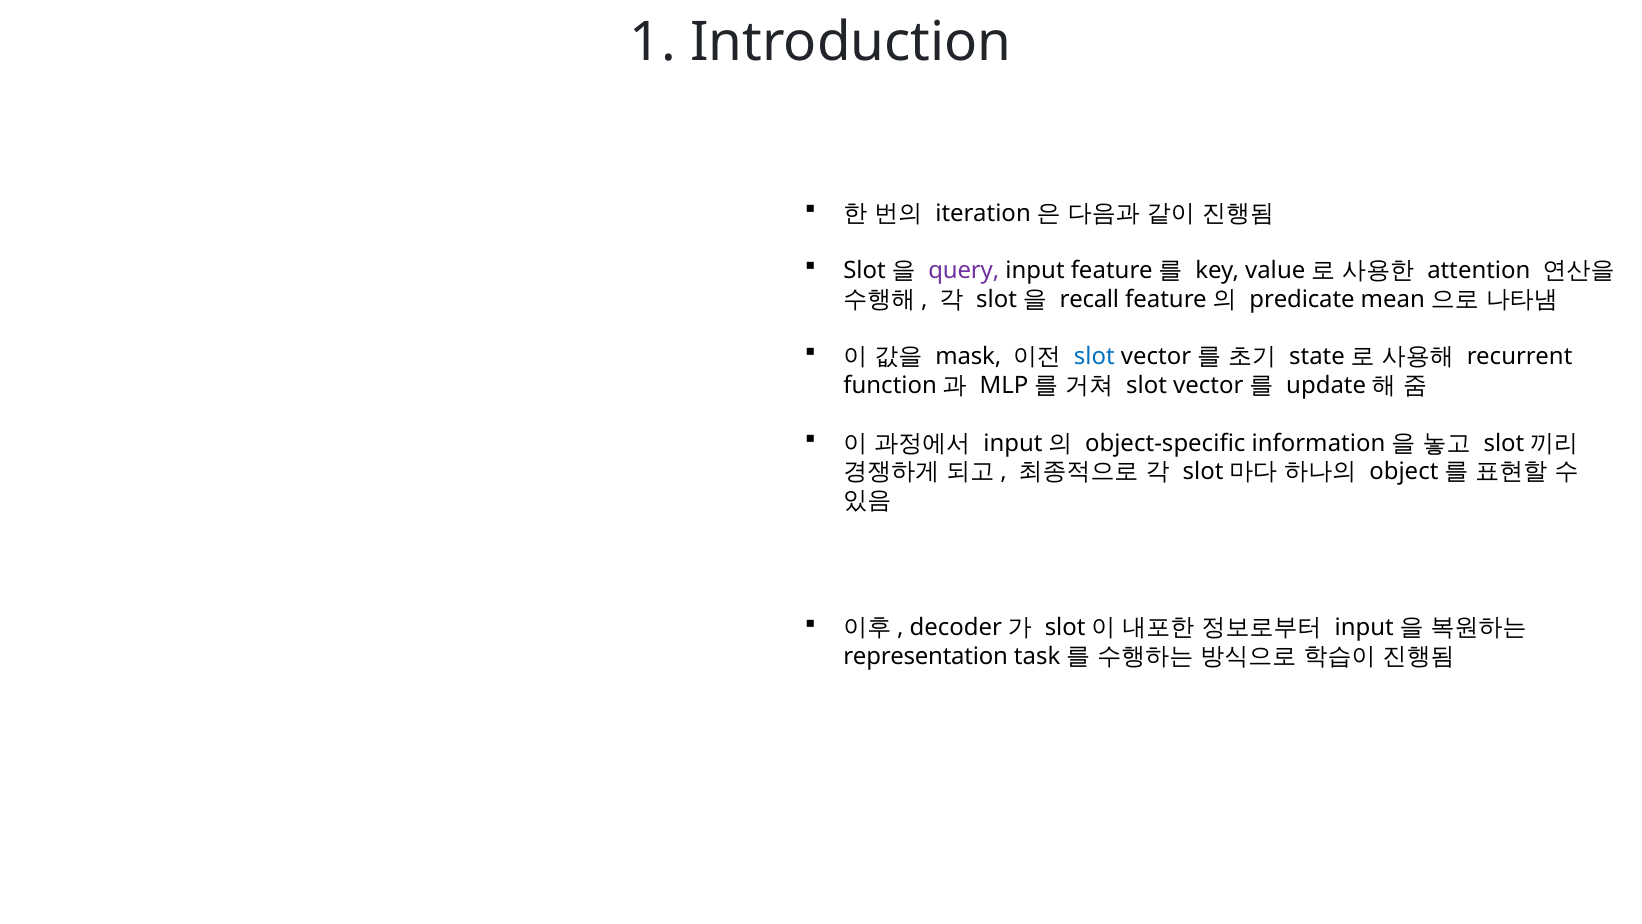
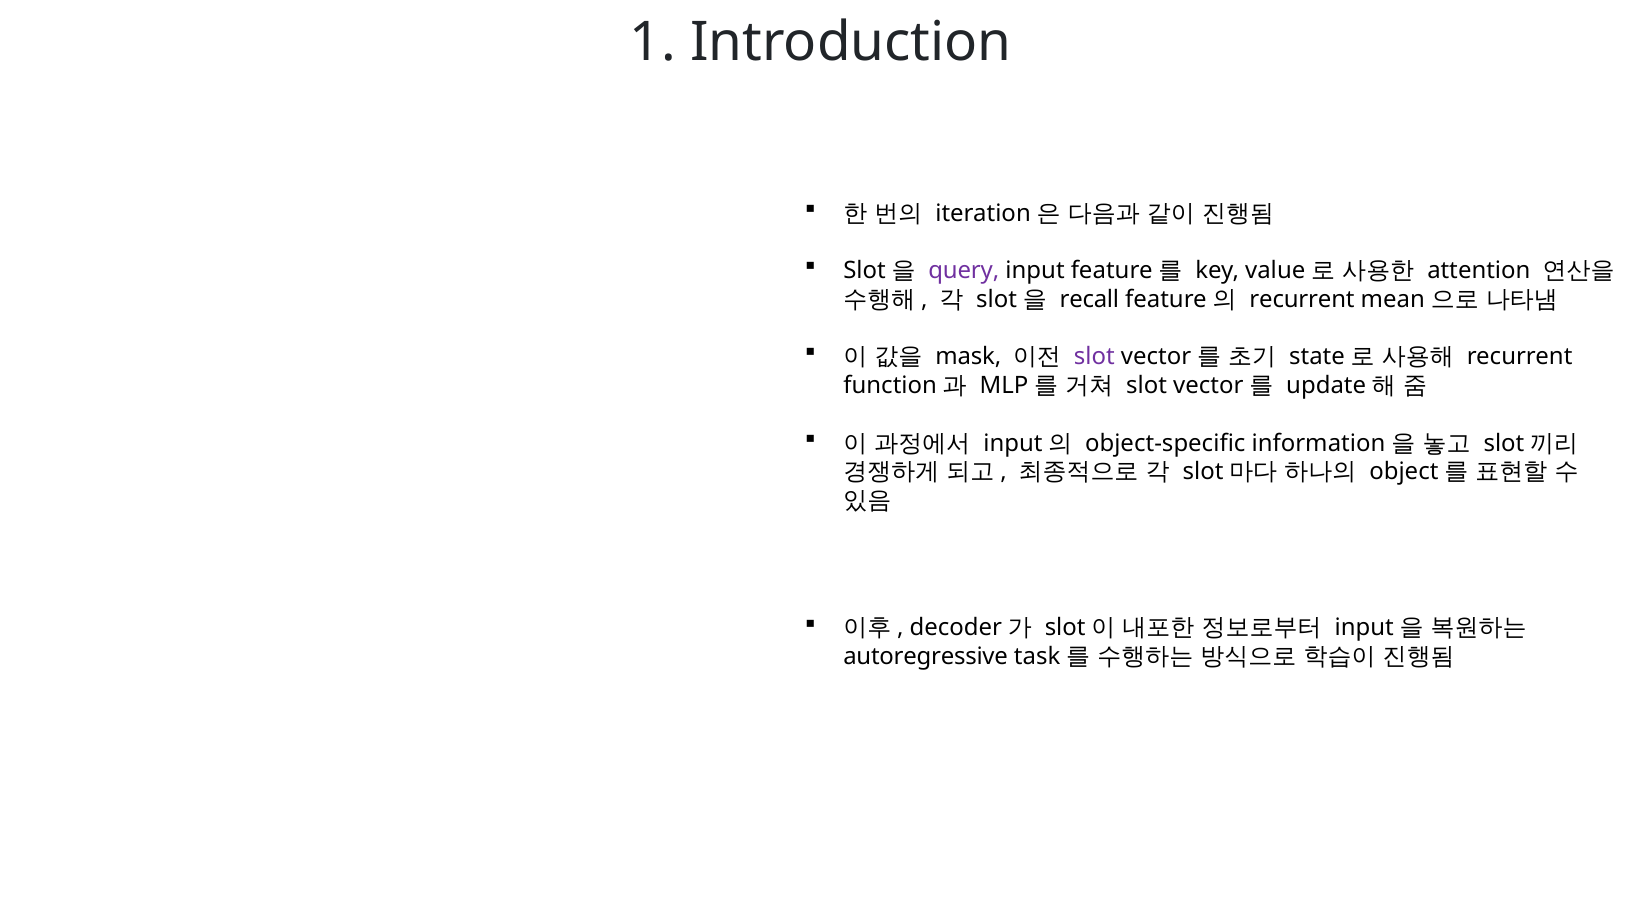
predicate: predicate -> recurrent (1302, 299)
slot colour: blue -> purple (1094, 357)
representation: representation -> autoregressive (926, 657)
